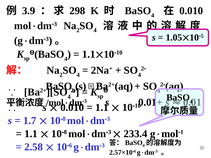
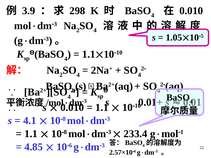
1.7: 1.7 -> 4.1 (30, 121)
2.58: 2.58 -> 4.85 (34, 147)
